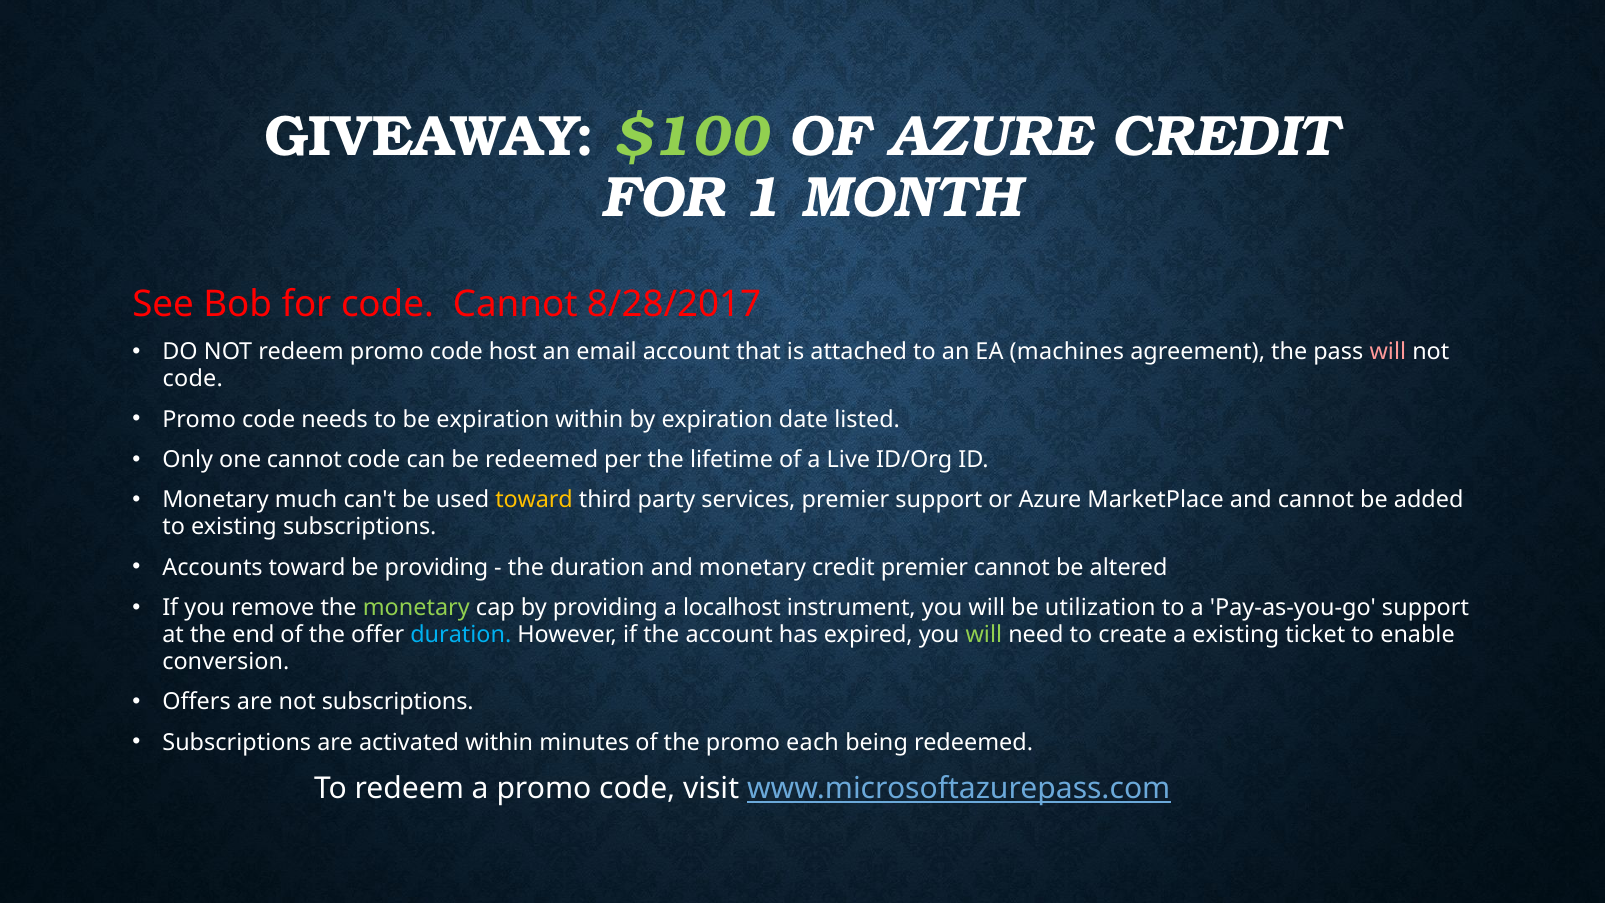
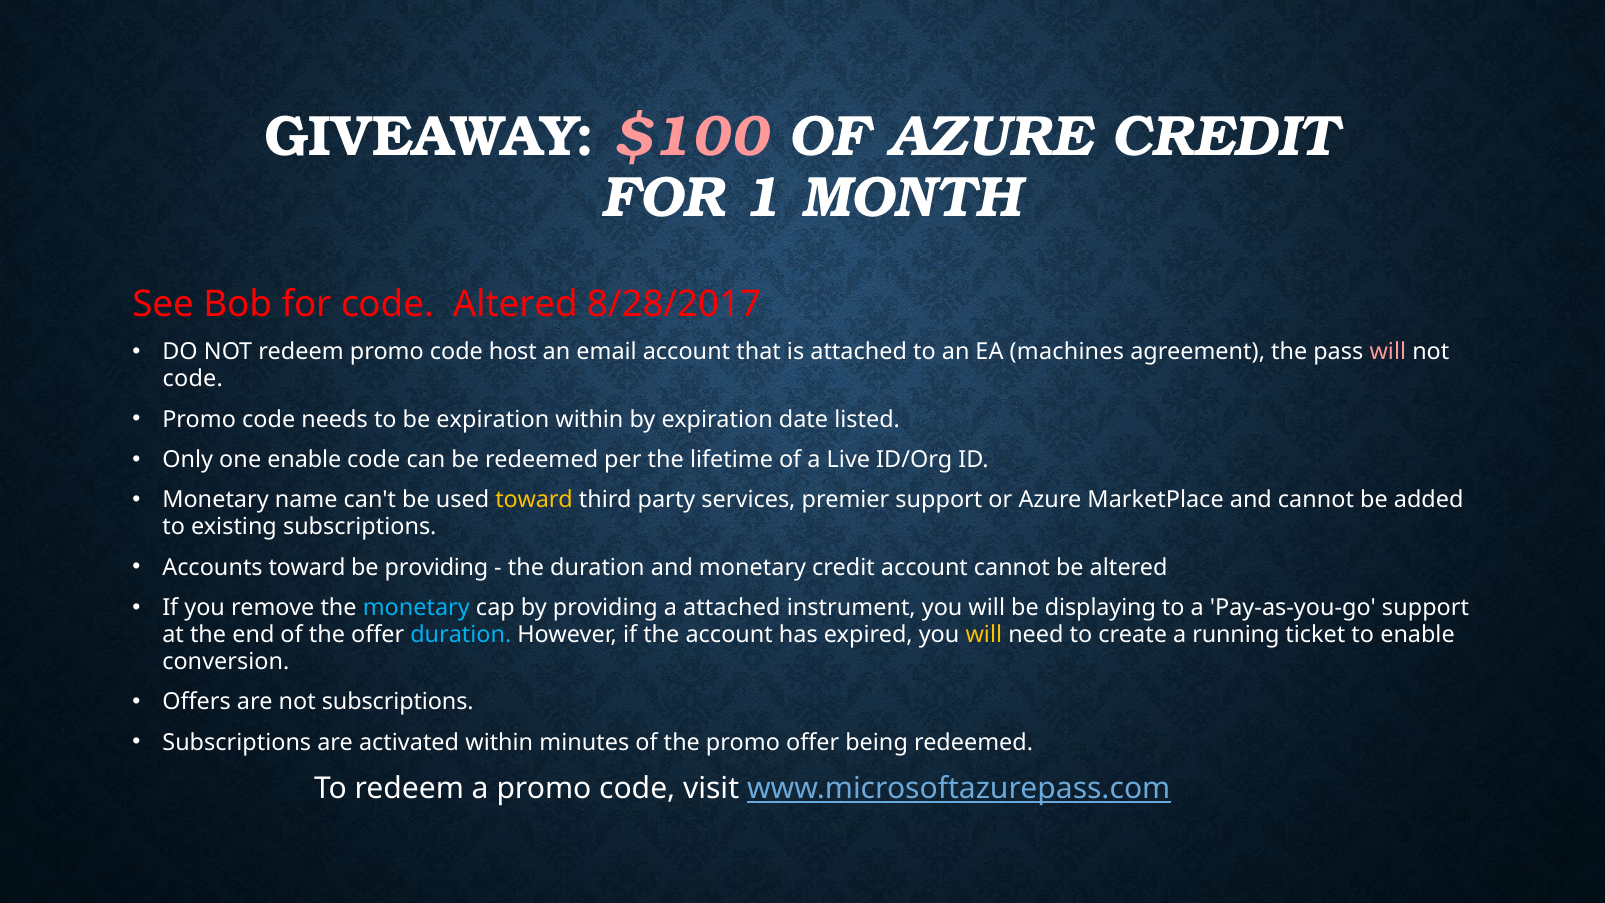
$100 colour: light green -> pink (692, 136)
code Cannot: Cannot -> Altered (515, 305)
one cannot: cannot -> enable (304, 460)
much: much -> name (306, 500)
credit premier: premier -> account (924, 567)
monetary colour: light green -> light blue (416, 608)
a localhost: localhost -> attached (732, 608)
utilization: utilization -> displaying (1100, 608)
will colour: light green -> yellow (984, 635)
a existing: existing -> running (1236, 635)
promo each: each -> offer (813, 742)
